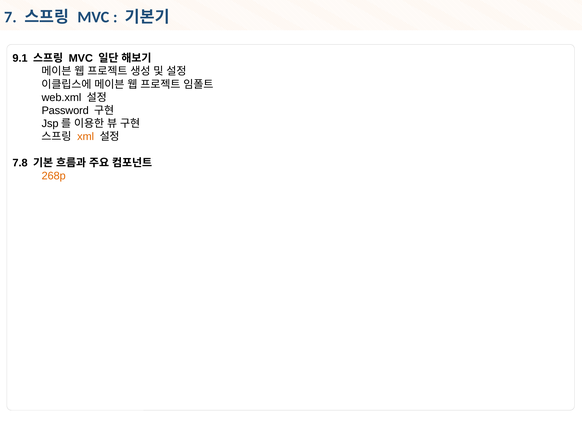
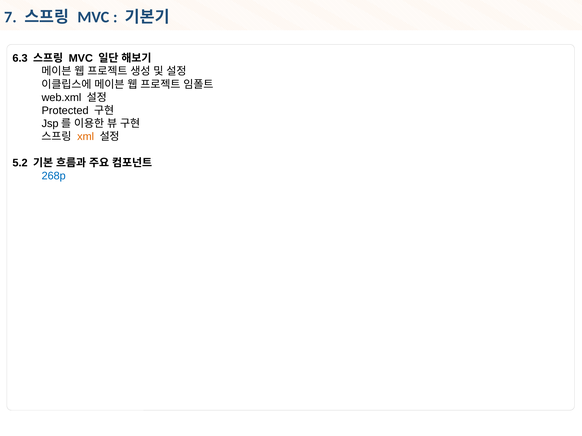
9.1: 9.1 -> 6.3 (20, 58)
Password: Password -> Protected (65, 111)
7.8: 7.8 -> 5.2 (20, 163)
268p colour: orange -> blue (54, 176)
